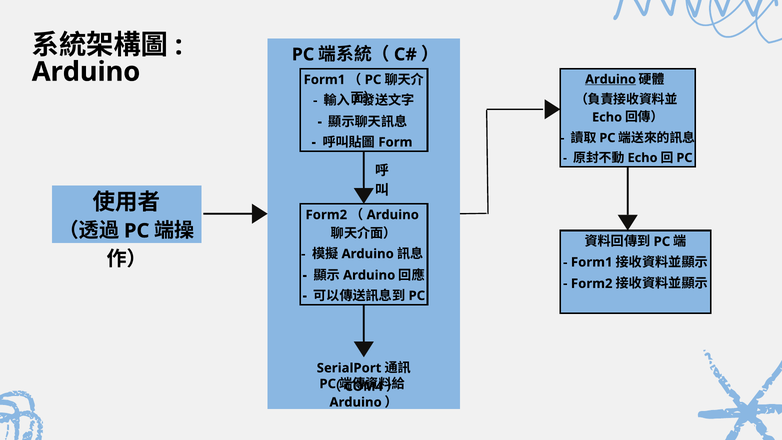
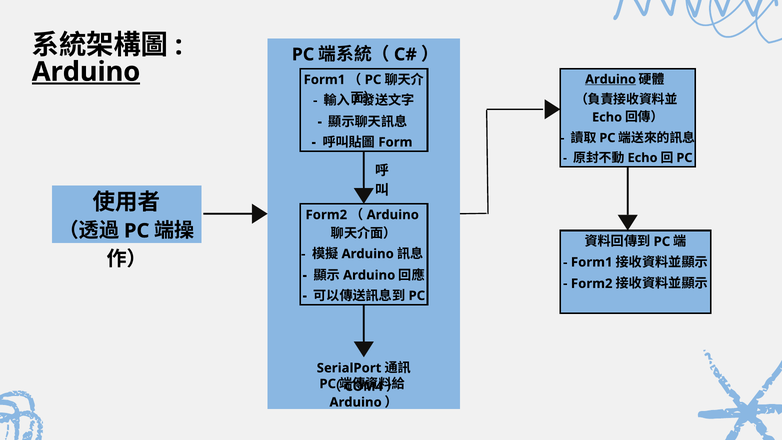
Arduino underline: none -> present (86, 72)
